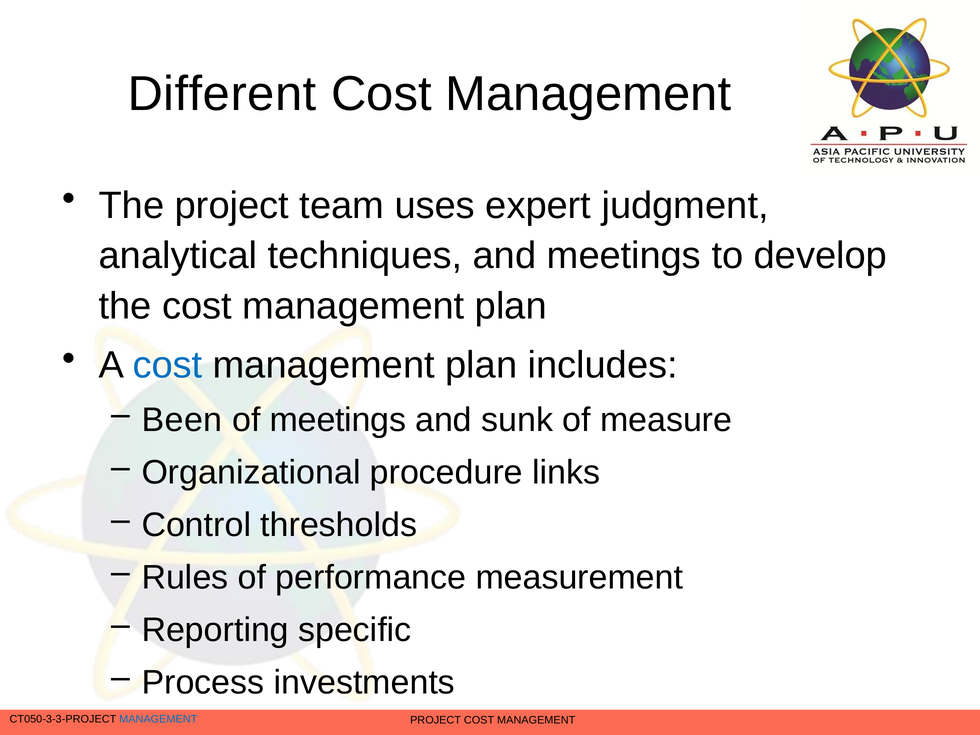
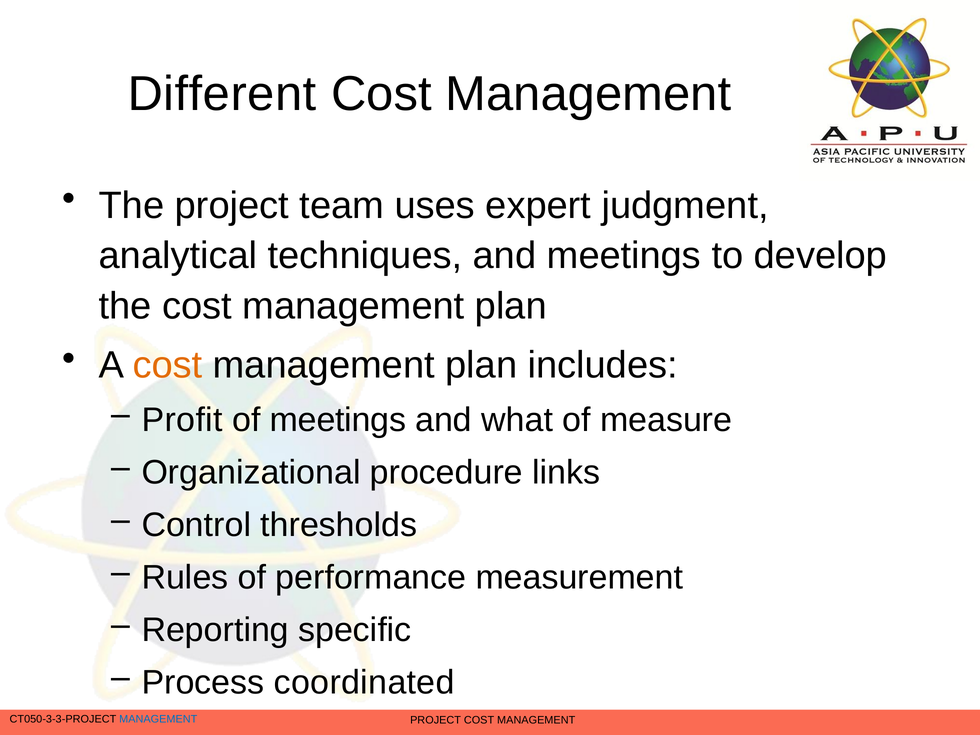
cost colour: blue -> orange (167, 365)
Been: Been -> Profit (182, 420)
sunk: sunk -> what (517, 420)
investments: investments -> coordinated (364, 682)
